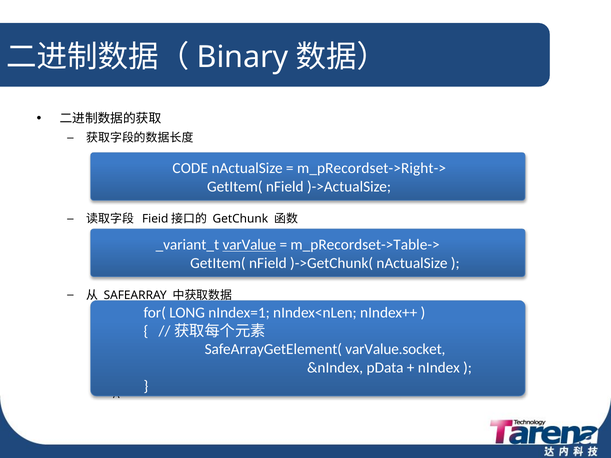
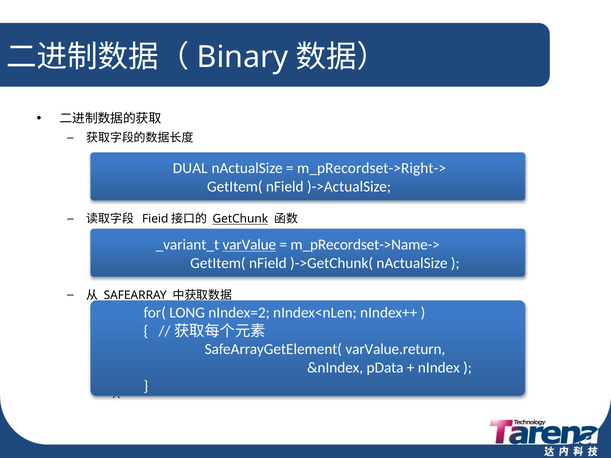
CODE: CODE -> DUAL (190, 168)
GetChunk underline: none -> present (240, 219)
m_pRecordset->Table->: m_pRecordset->Table-> -> m_pRecordset->Name-> (365, 245)
nIndex=1: nIndex=1 -> nIndex=2 (239, 313)
varValue.socket: varValue.socket -> varValue.return (395, 350)
